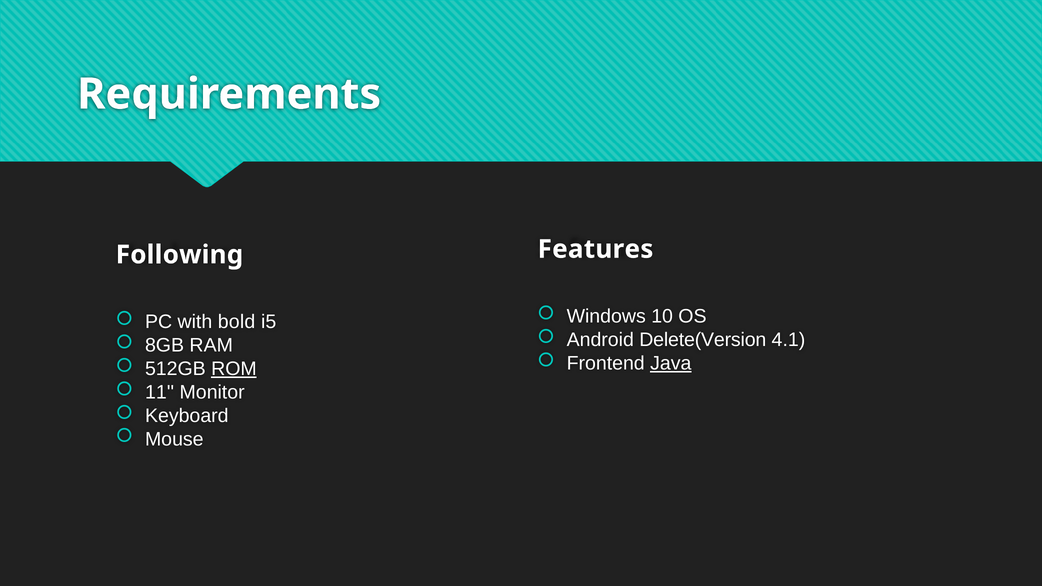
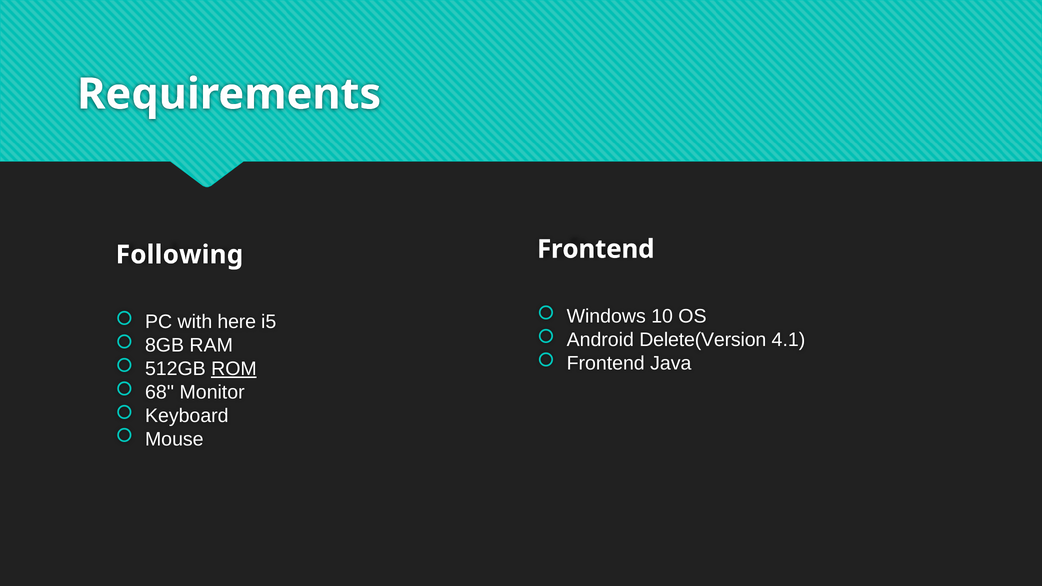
Features: Features -> Frontend (596, 249)
bold: bold -> here (237, 322)
Java underline: present -> none (671, 363)
11: 11 -> 68 (160, 392)
